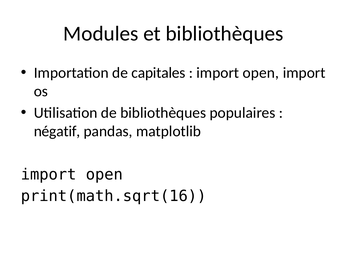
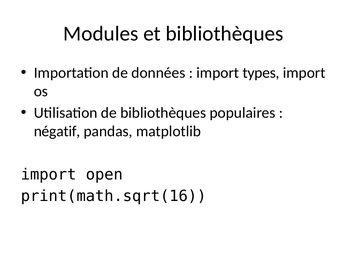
capitales: capitales -> données (158, 73)
open: open -> types (261, 73)
